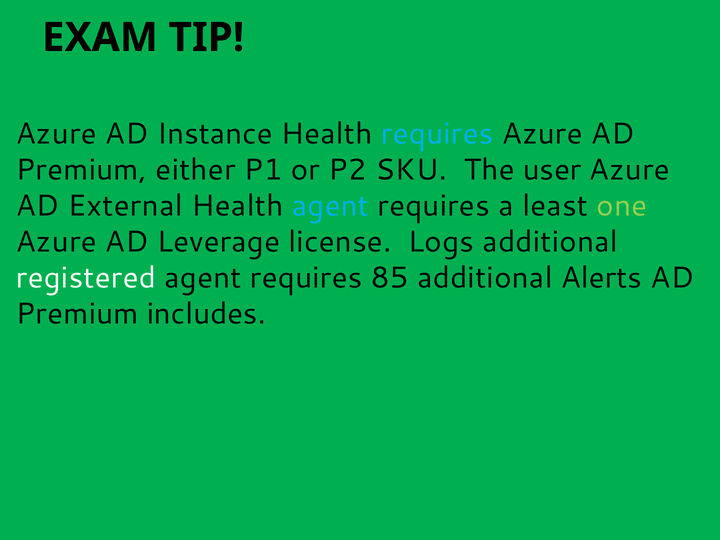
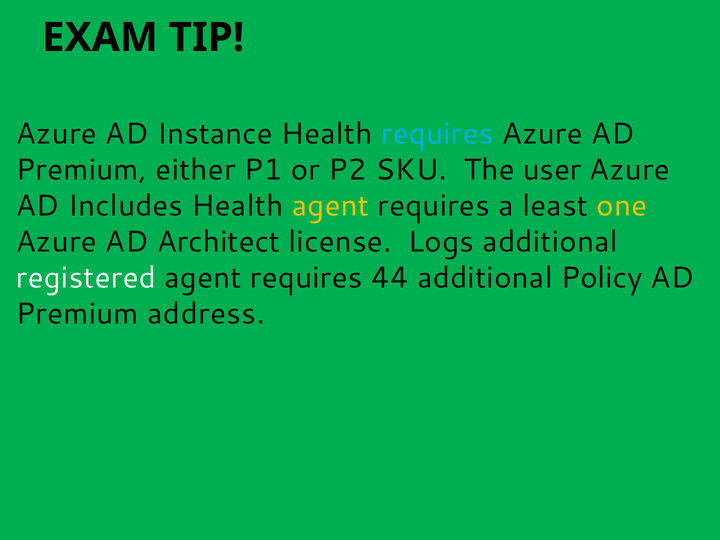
External: External -> Includes (126, 206)
agent colour: light blue -> yellow (330, 206)
one colour: light green -> yellow (622, 206)
Leverage: Leverage -> Architect (219, 242)
85: 85 -> 44 (390, 278)
Alerts: Alerts -> Policy (602, 278)
includes: includes -> address (206, 314)
